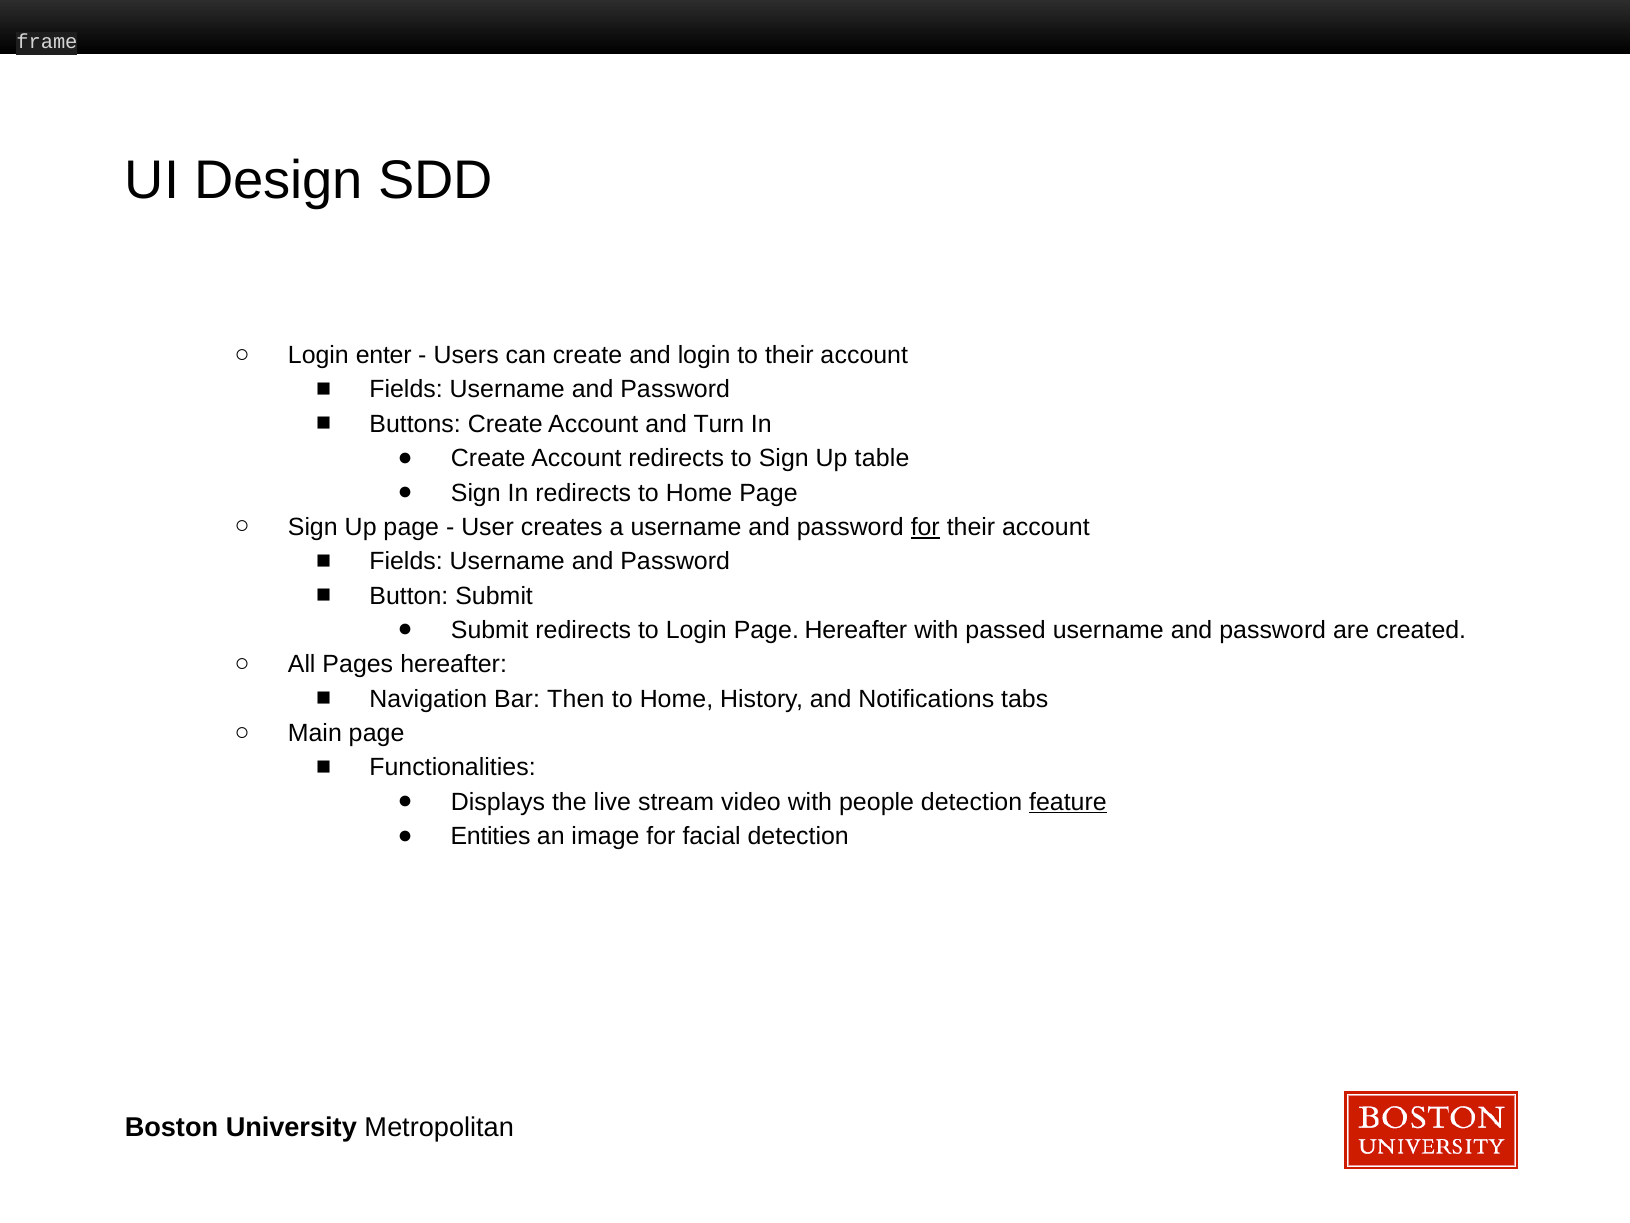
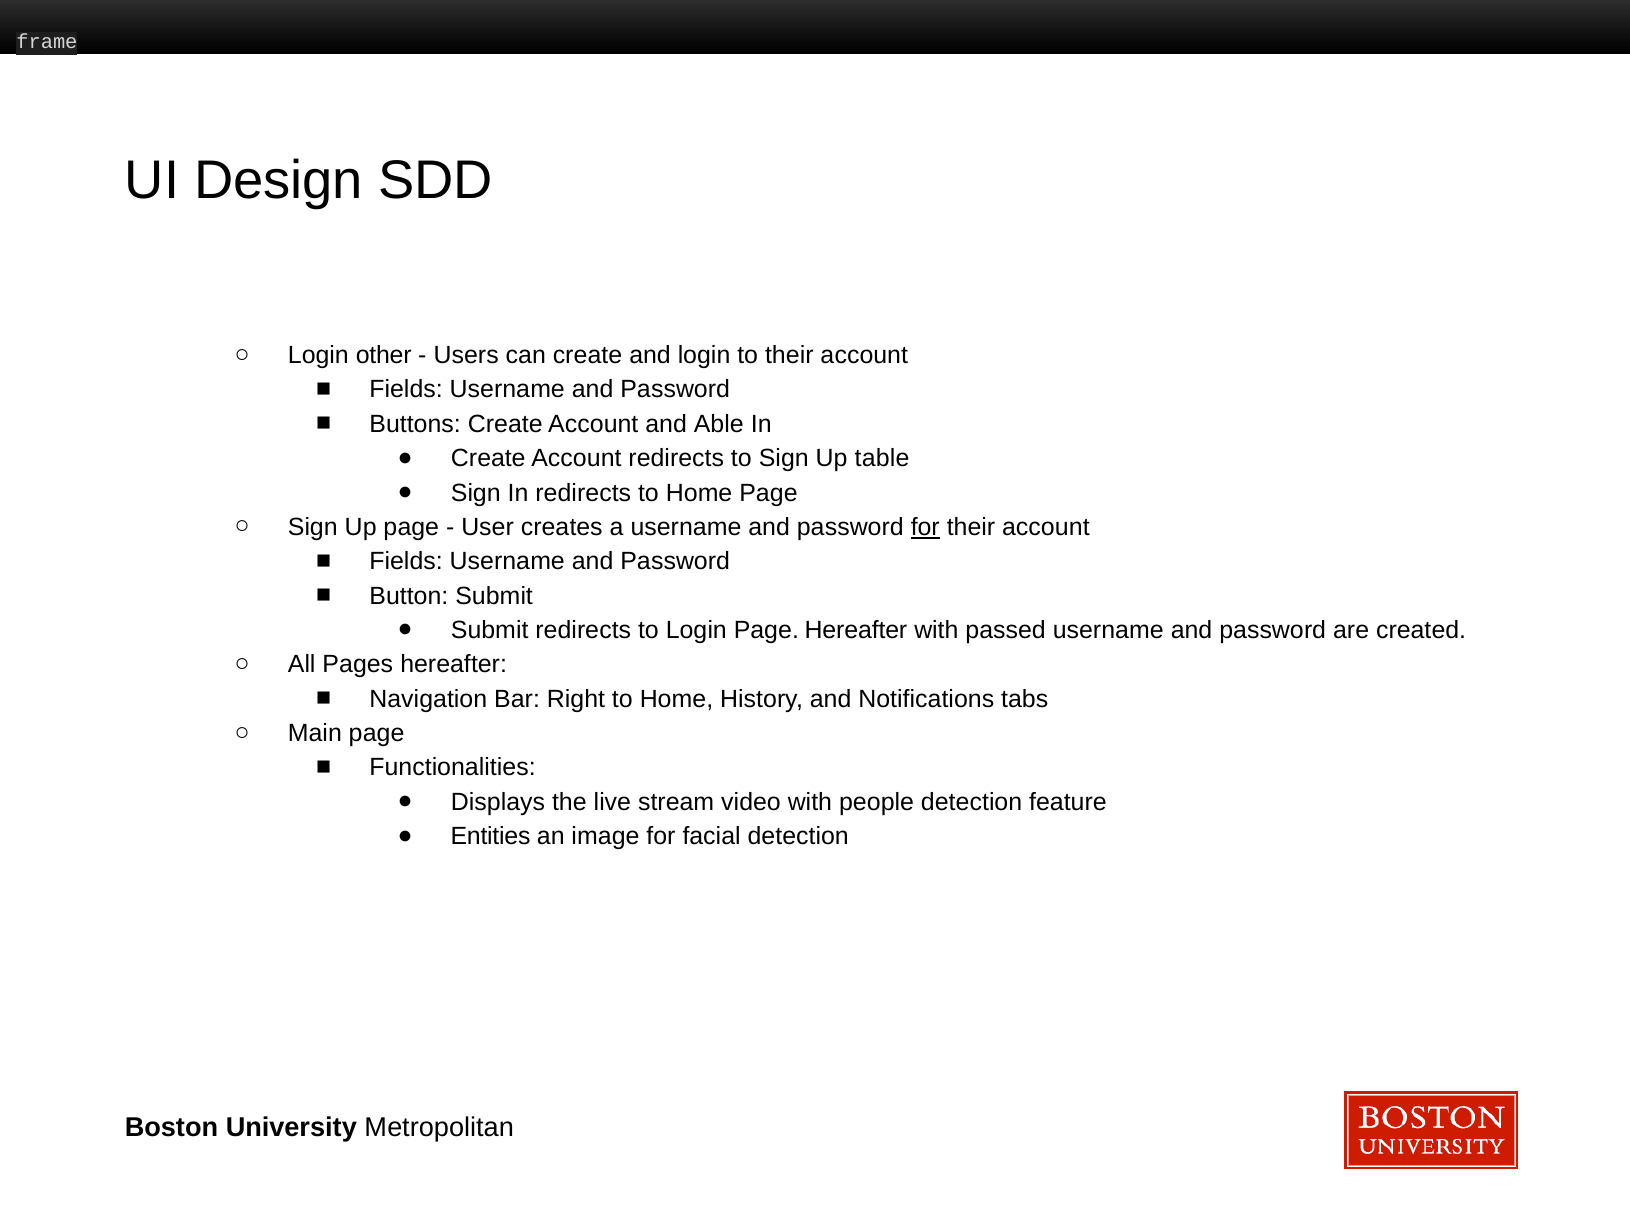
enter: enter -> other (384, 355)
Turn: Turn -> Able (719, 424)
Then: Then -> Right (576, 699)
feature underline: present -> none (1068, 802)
